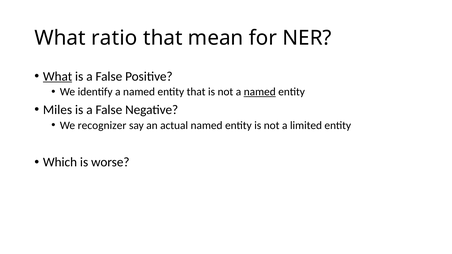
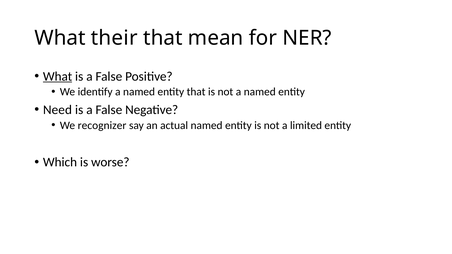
ratio: ratio -> their (114, 38)
named underline: present -> none (260, 92)
Miles: Miles -> Need (57, 110)
